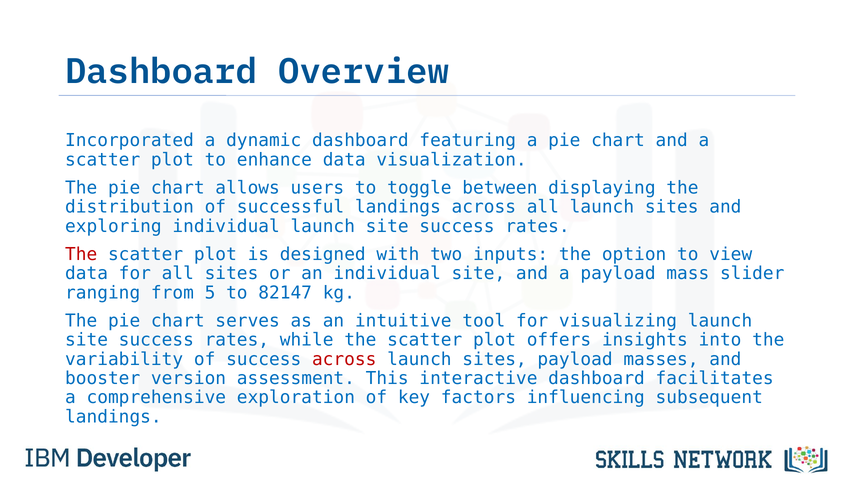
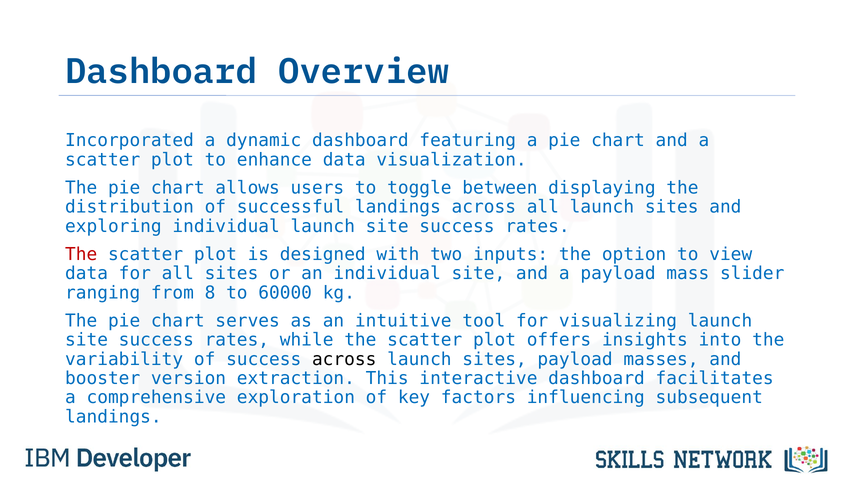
5: 5 -> 8 (210, 293)
82147: 82147 -> 60000 (285, 293)
across colour: red -> black (344, 359)
assessment: assessment -> extraction (296, 379)
